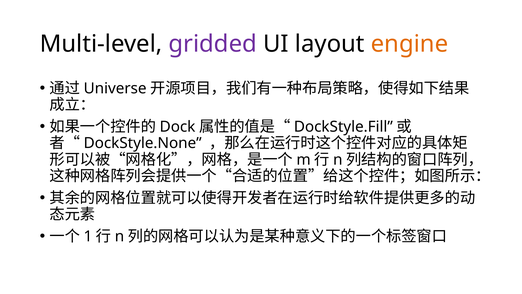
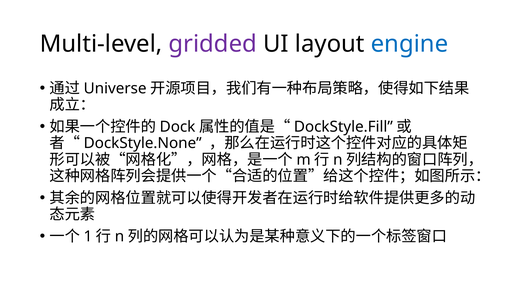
engine colour: orange -> blue (410, 44)
